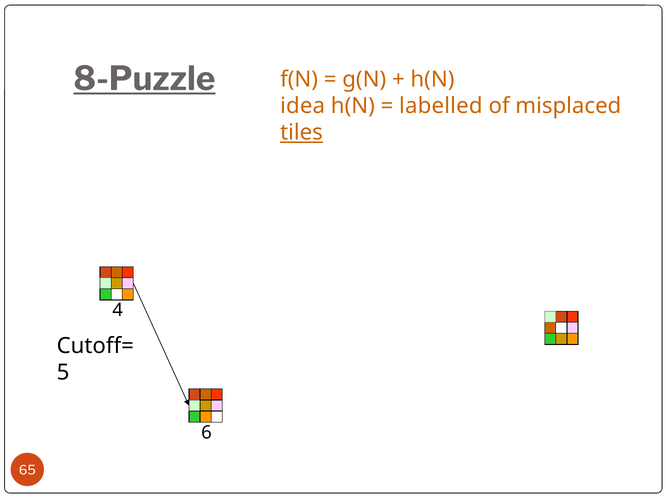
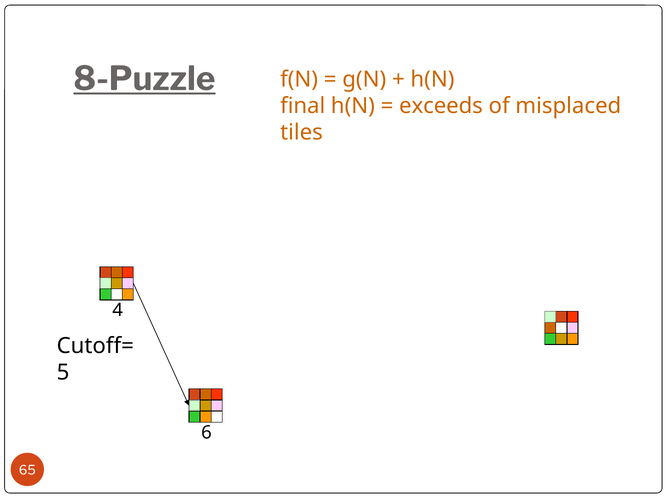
idea: idea -> final (303, 106)
labelled: labelled -> exceeds (441, 106)
tiles underline: present -> none (302, 133)
